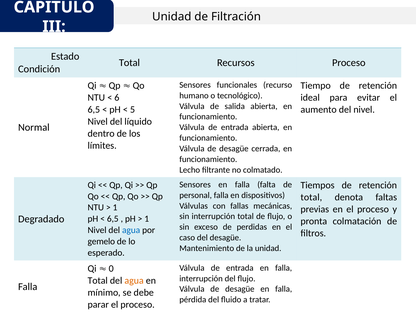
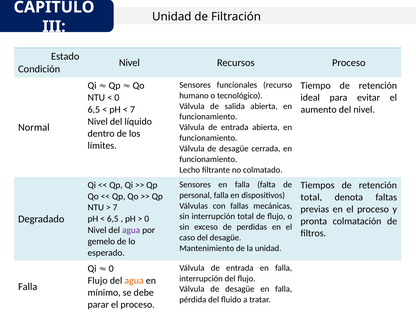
Total: Total -> Nivel (129, 63)
6: 6 -> 0 (117, 98)
5: 5 -> 7 (133, 110)
1: 1 -> 7 (115, 208)
1: 1 -> 0 (147, 219)
agua colour: blue -> purple (131, 230)
Total: Total -> Flujo (98, 281)
